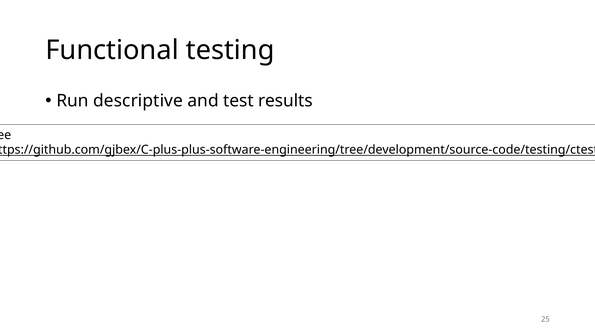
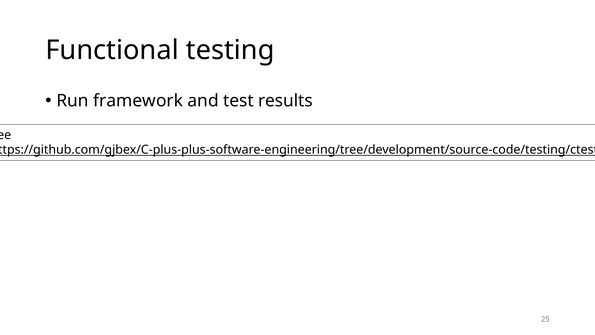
descriptive: descriptive -> framework (138, 101)
